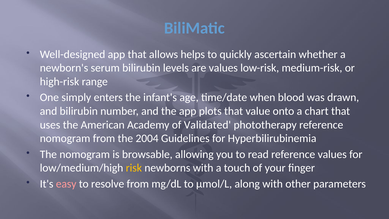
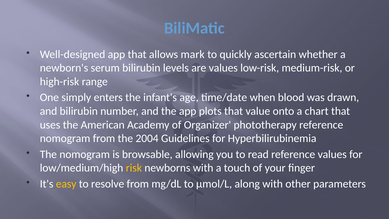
helps: helps -> mark (193, 54)
Validated: Validated -> Organizer (208, 125)
easy colour: pink -> yellow (66, 184)
